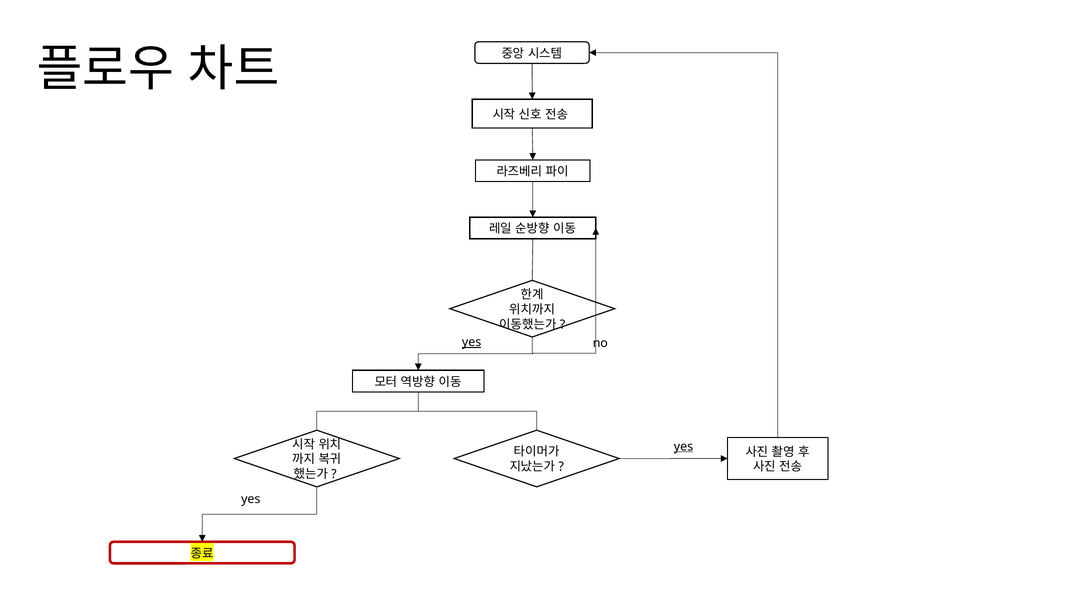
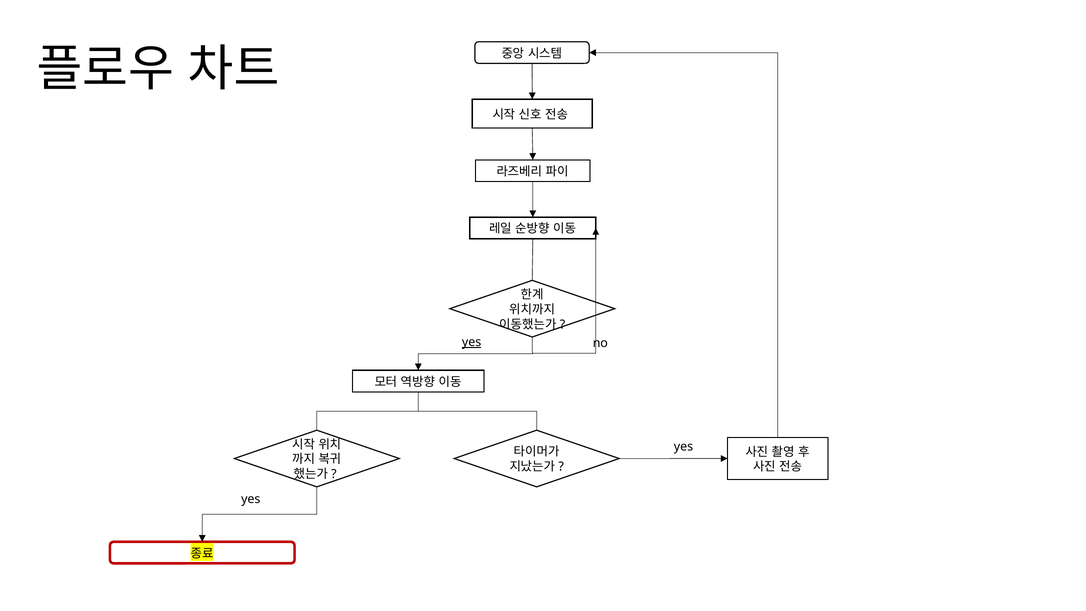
yes underline: present -> none (683, 446)
